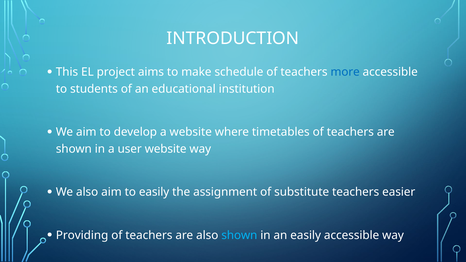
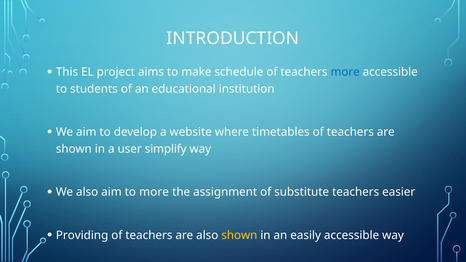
user website: website -> simplify (166, 149)
to easily: easily -> more (154, 192)
shown colour: light blue -> yellow (239, 236)
